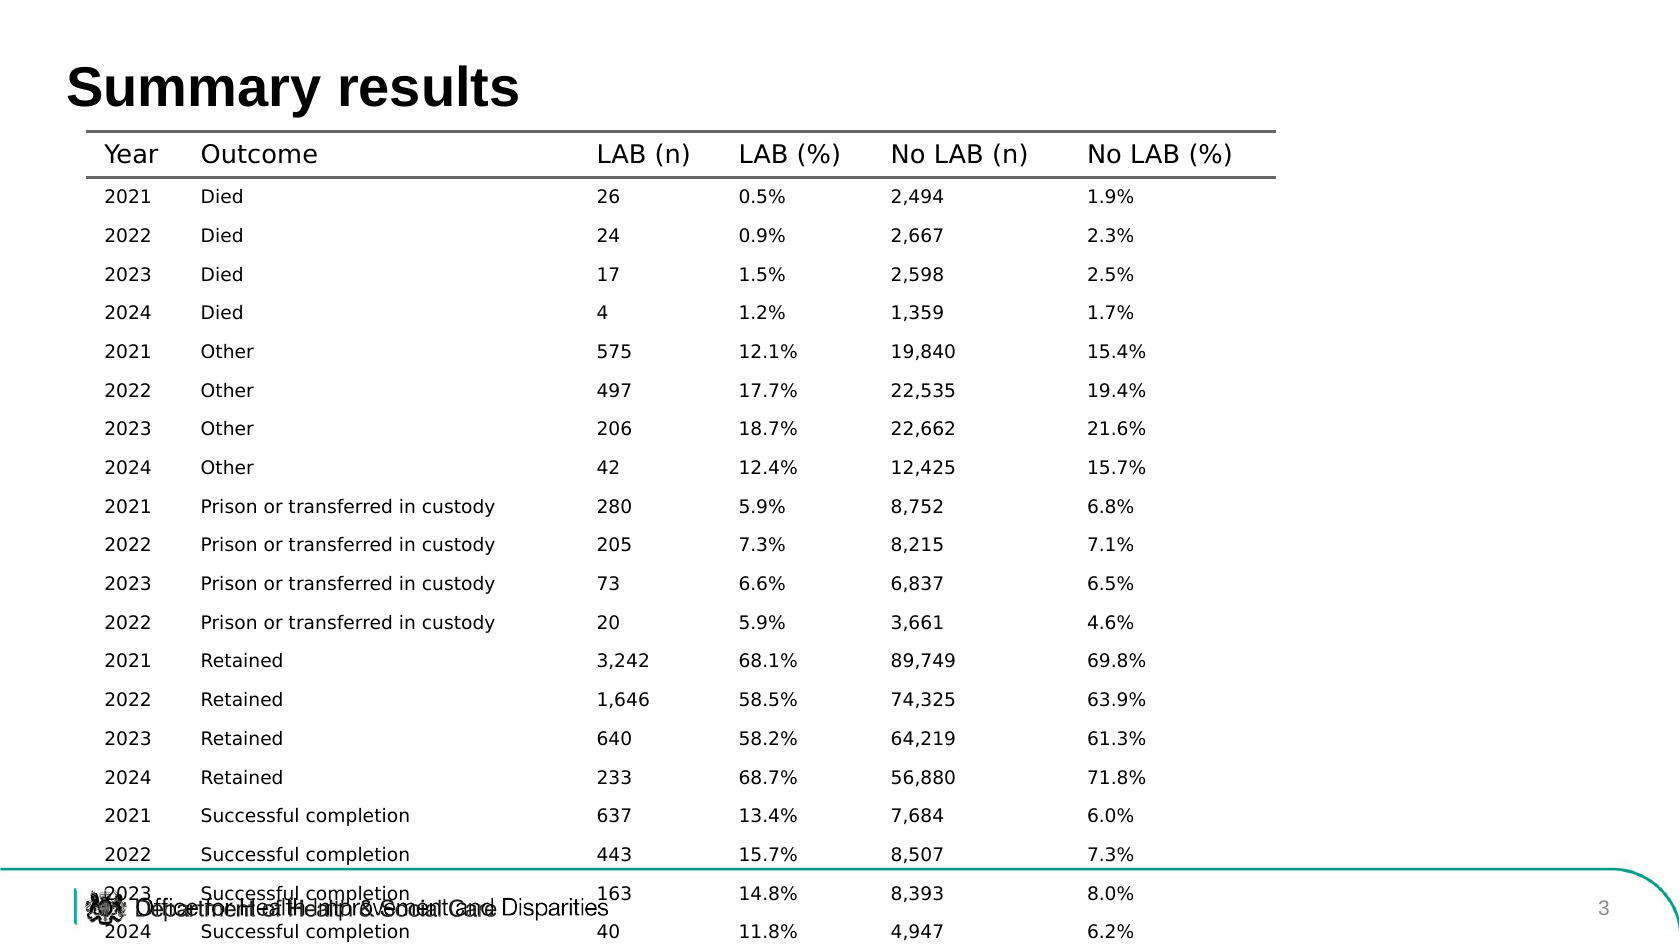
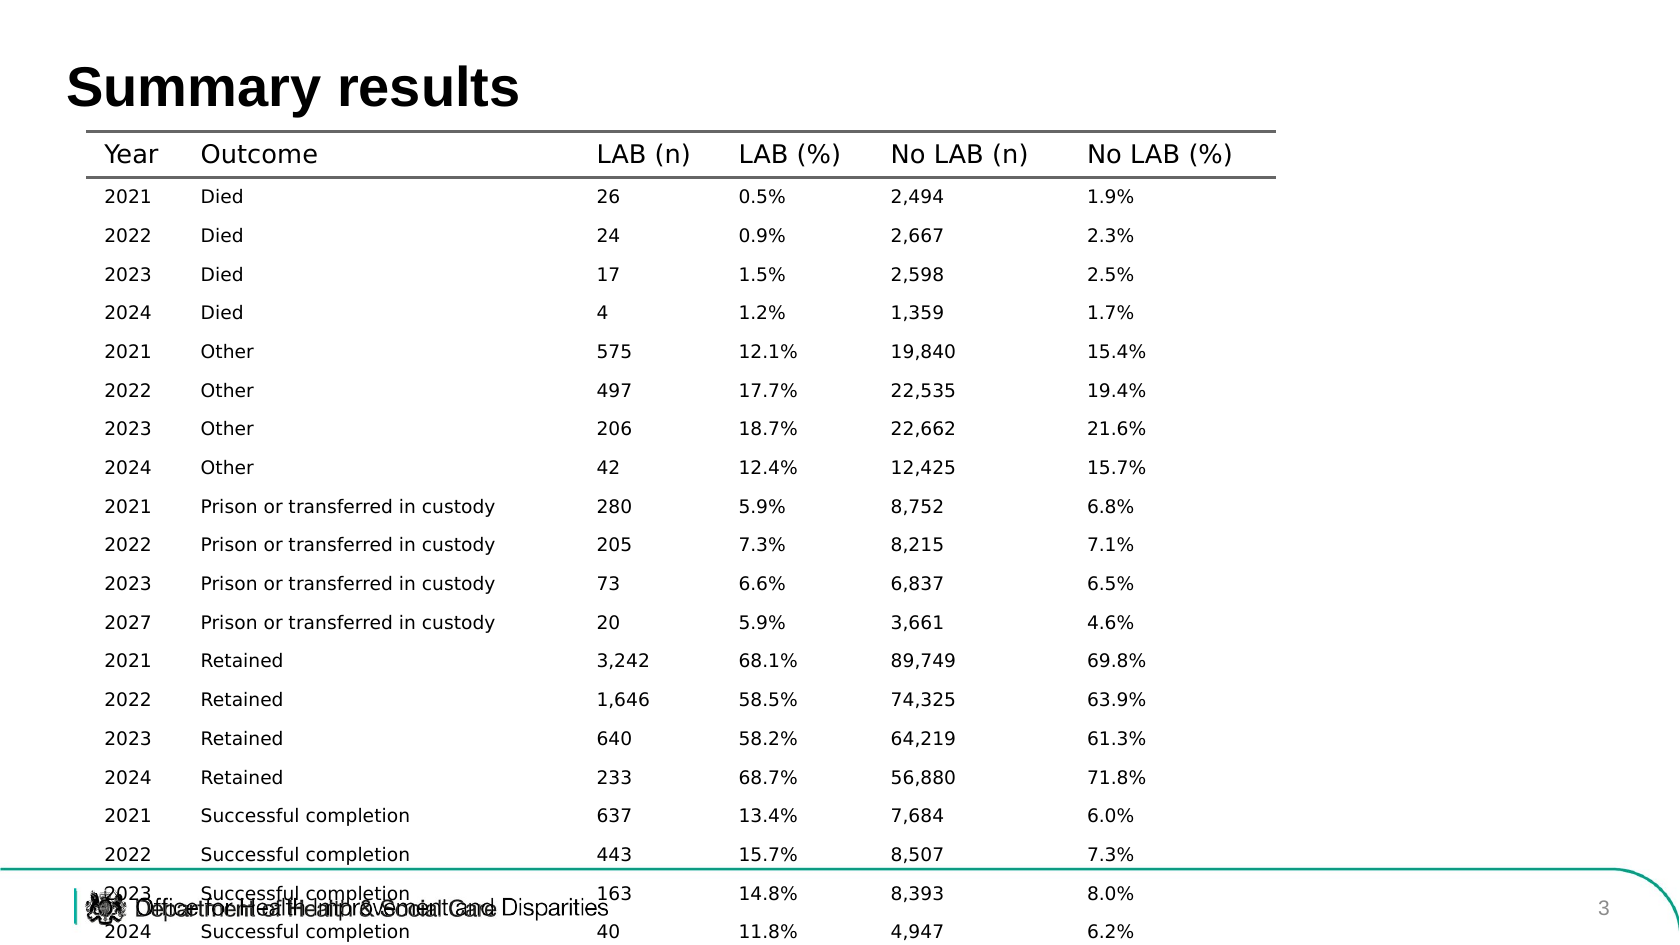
2022: 2022 -> 2027 (128, 623)
